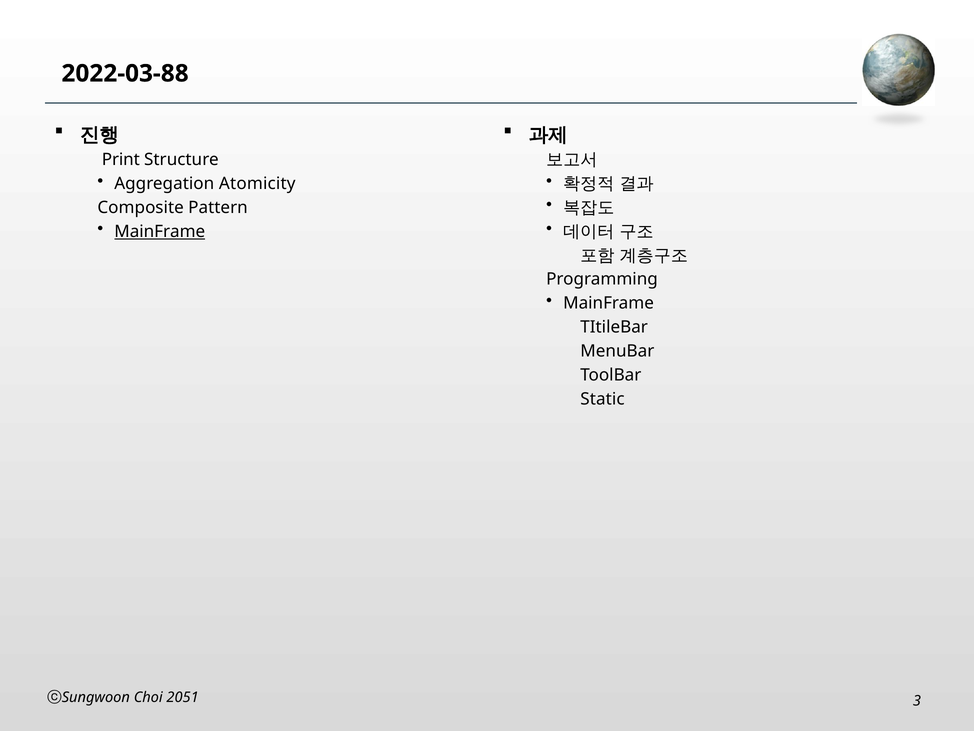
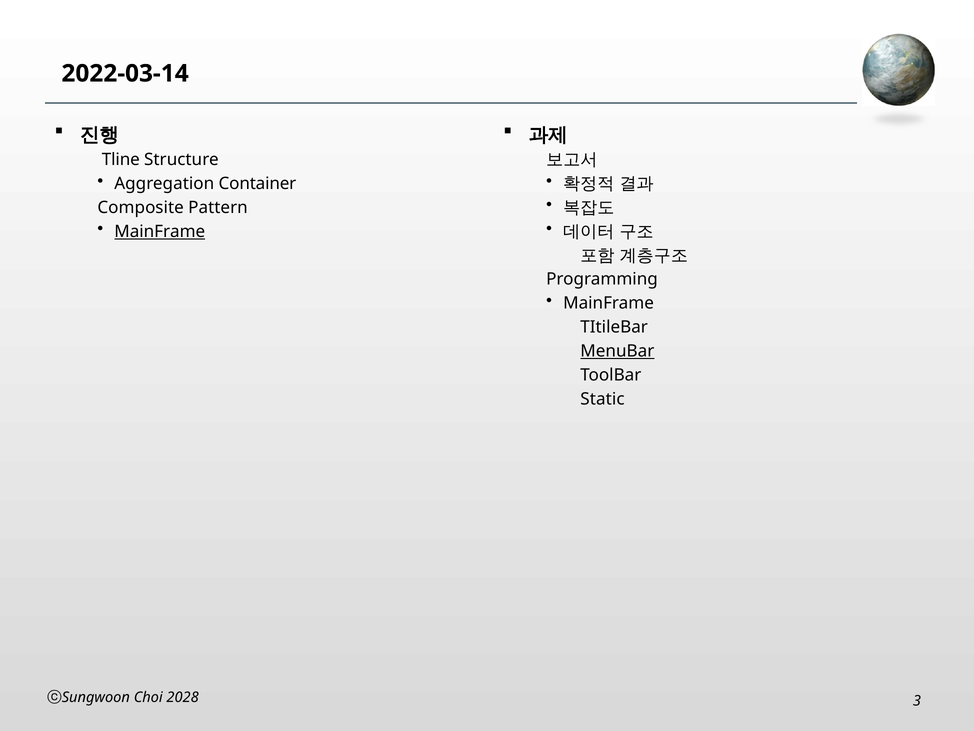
2022-03-88: 2022-03-88 -> 2022-03-14 (125, 73)
Print: Print -> Tline (121, 160)
Atomicity: Atomicity -> Container (257, 184)
MenuBar underline: none -> present (617, 351)
2051: 2051 -> 2028 (183, 697)
